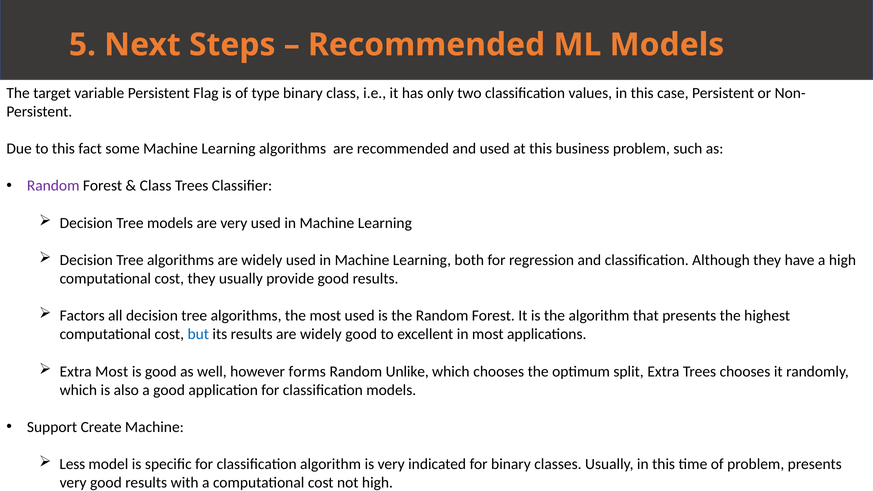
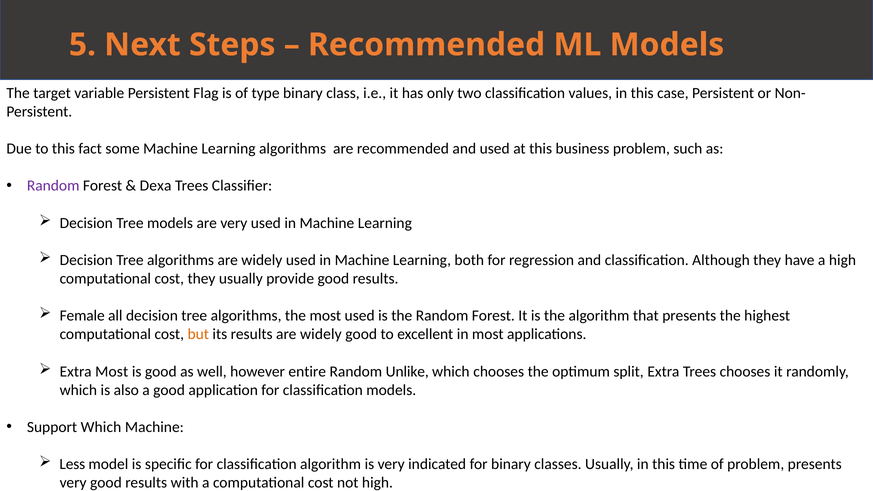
Class: Class -> Dexa (156, 186)
Factors: Factors -> Female (82, 316)
but colour: blue -> orange (198, 334)
forms: forms -> entire (307, 371)
Support Create: Create -> Which (101, 427)
